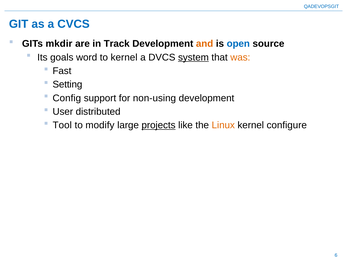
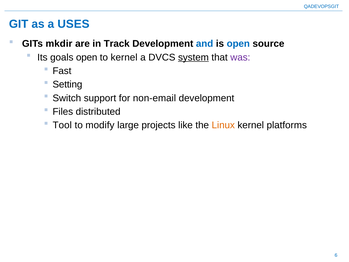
CVCS: CVCS -> USES (73, 24)
and colour: orange -> blue (205, 44)
goals word: word -> open (87, 57)
was colour: orange -> purple (240, 57)
Config: Config -> Switch (67, 98)
non-using: non-using -> non-email (154, 98)
User: User -> Files (63, 112)
projects underline: present -> none (159, 125)
configure: configure -> platforms (287, 125)
